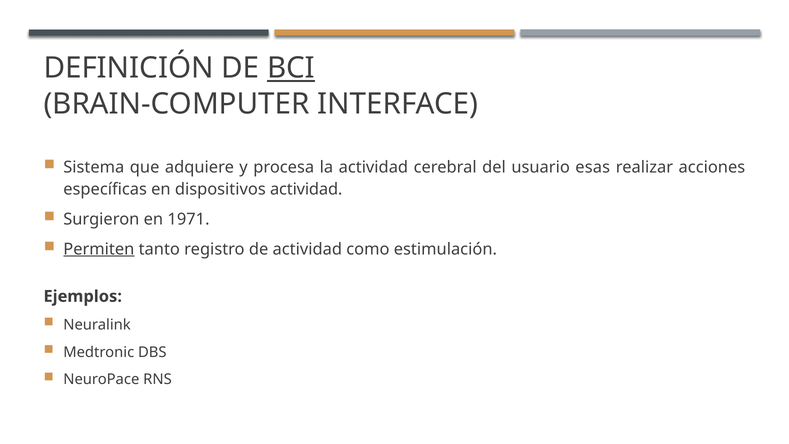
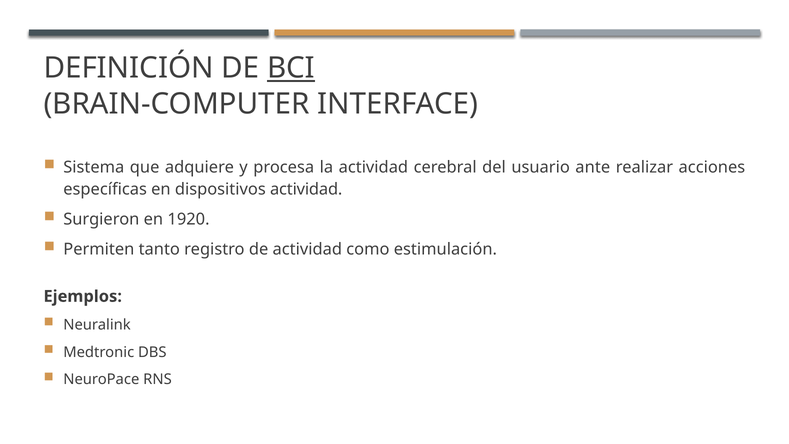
esas: esas -> ante (593, 167)
1971: 1971 -> 1920 (189, 219)
Permiten underline: present -> none (99, 249)
